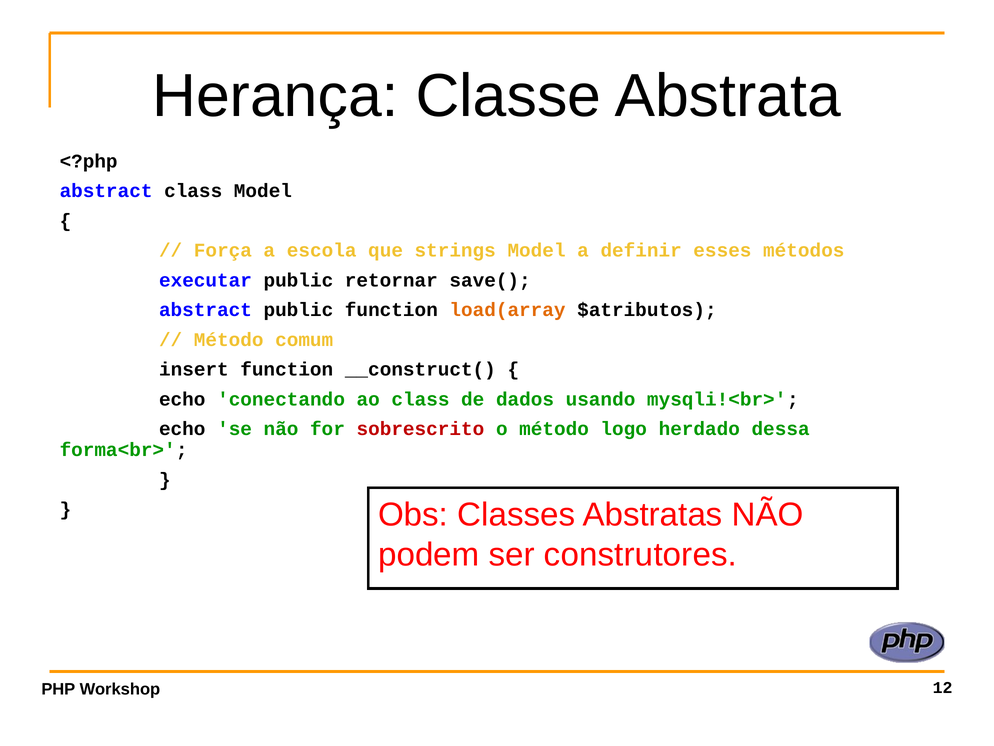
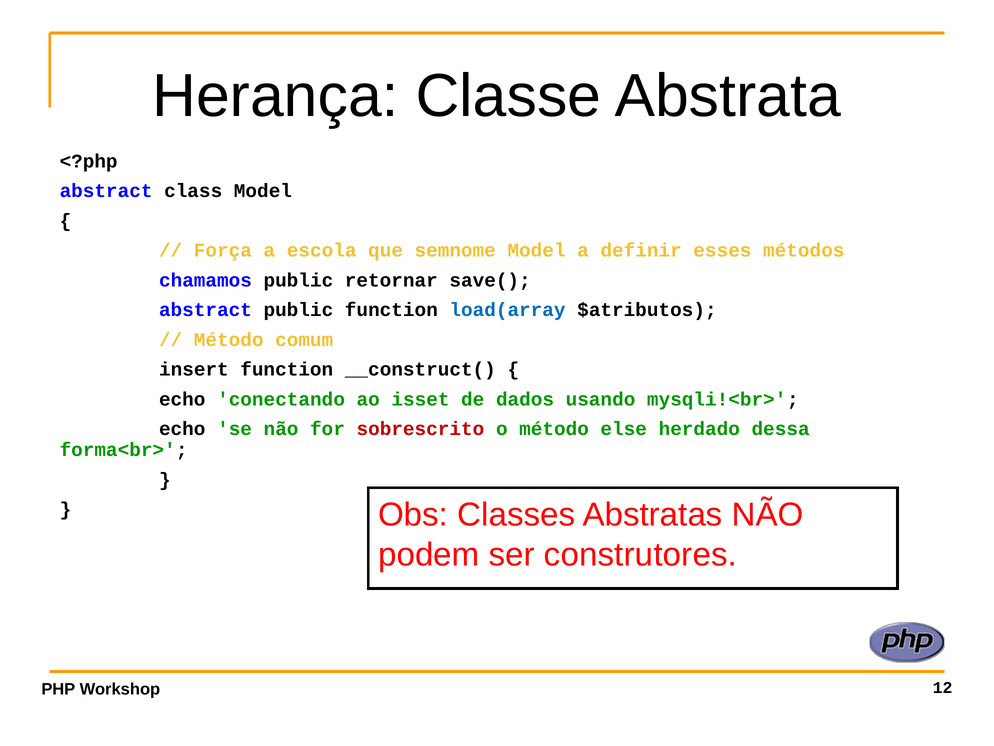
strings: strings -> semnome (455, 250)
executar: executar -> chamamos (205, 280)
load(array colour: orange -> blue (507, 310)
ao class: class -> isset (420, 399)
logo: logo -> else (624, 429)
